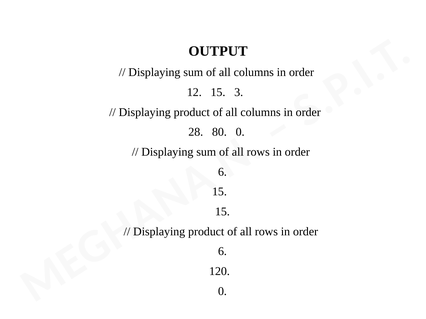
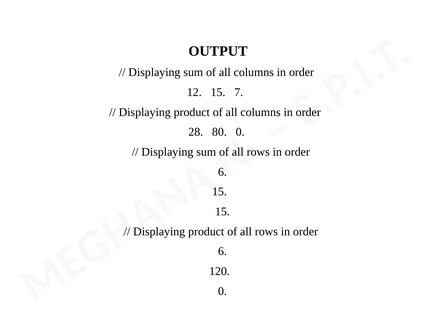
3: 3 -> 7 (239, 92)
